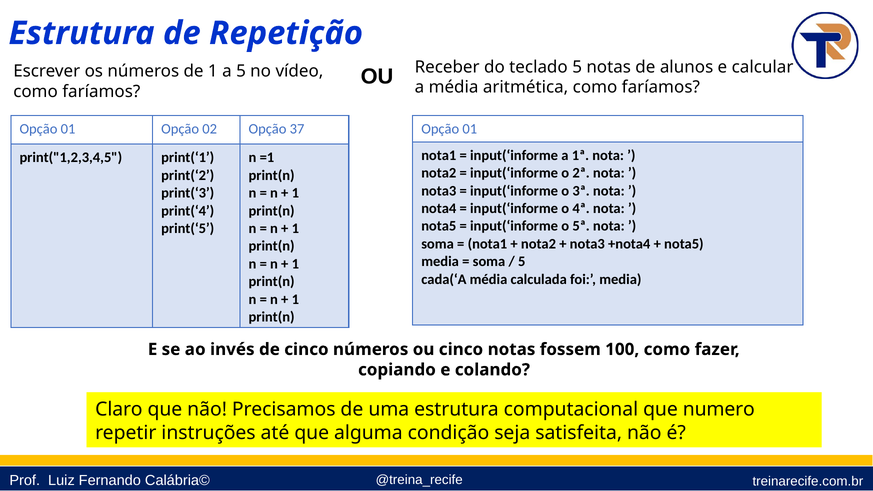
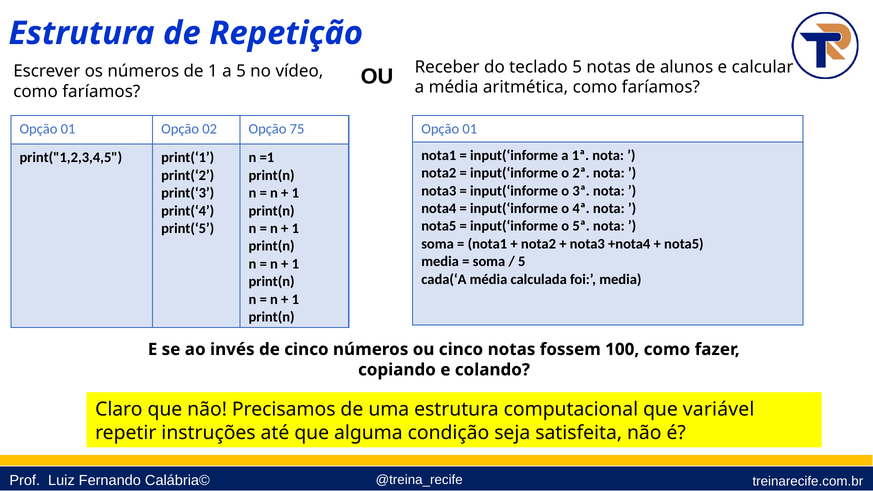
37: 37 -> 75 (297, 129)
numero: numero -> variável (719, 410)
